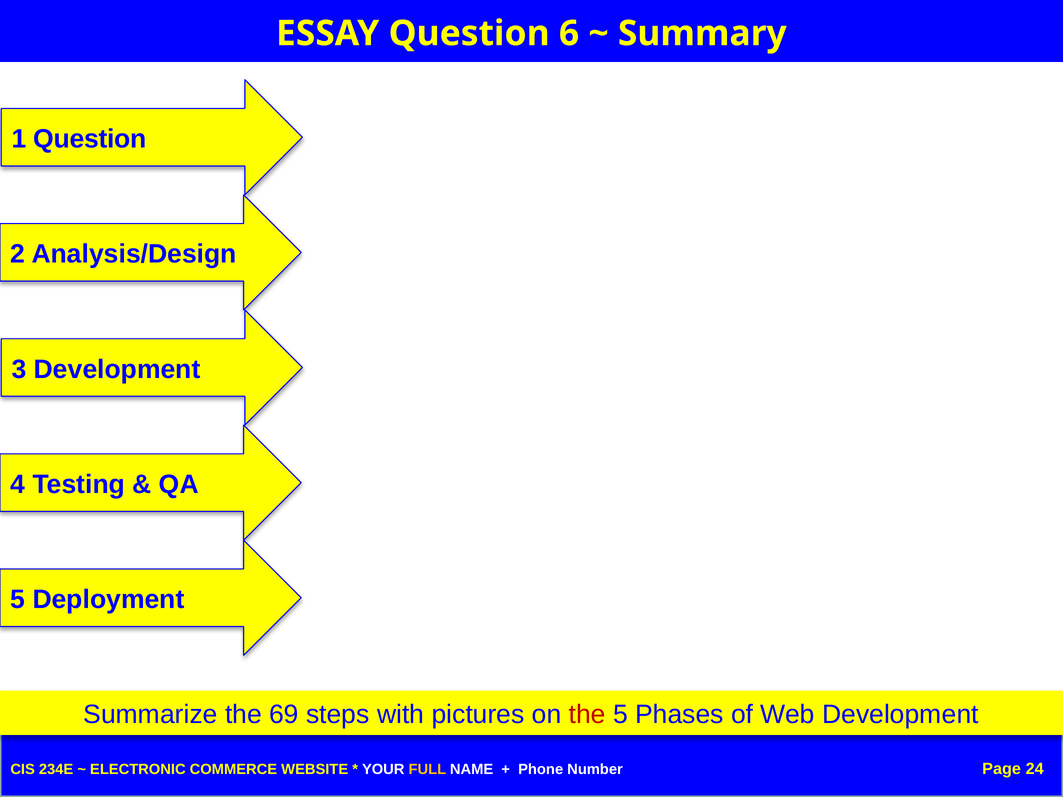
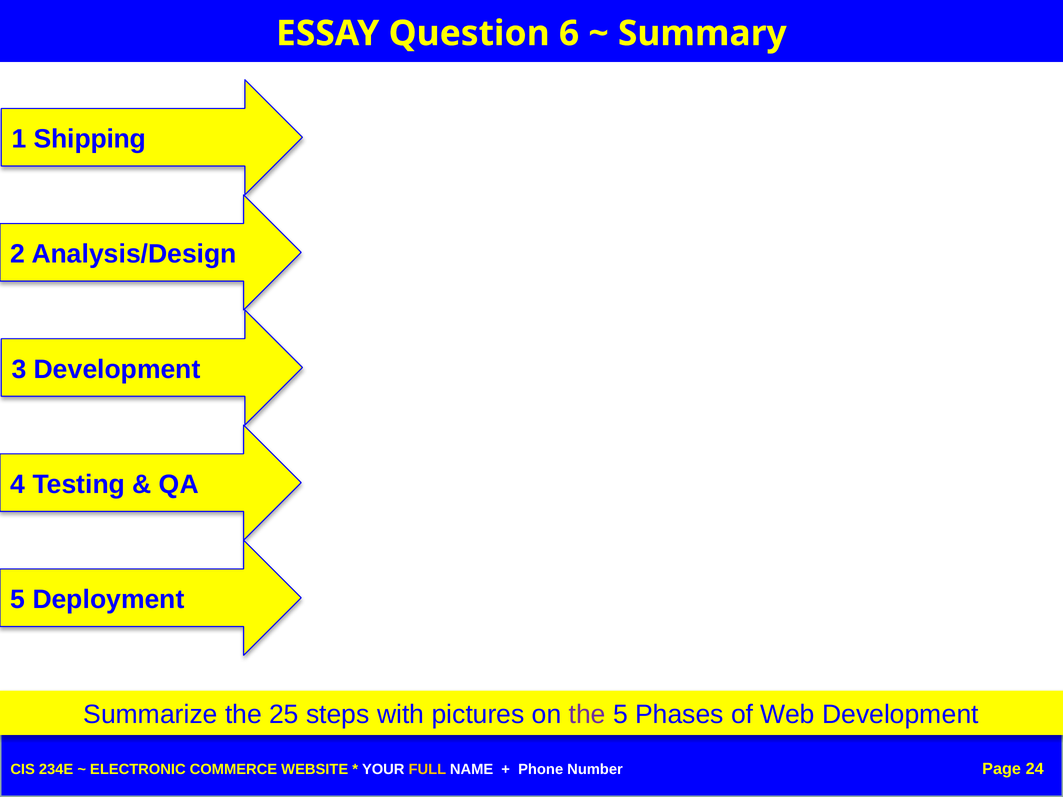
1 Question: Question -> Shipping (90, 139)
69: 69 -> 25 (284, 715)
the colour: red -> purple (587, 715)
